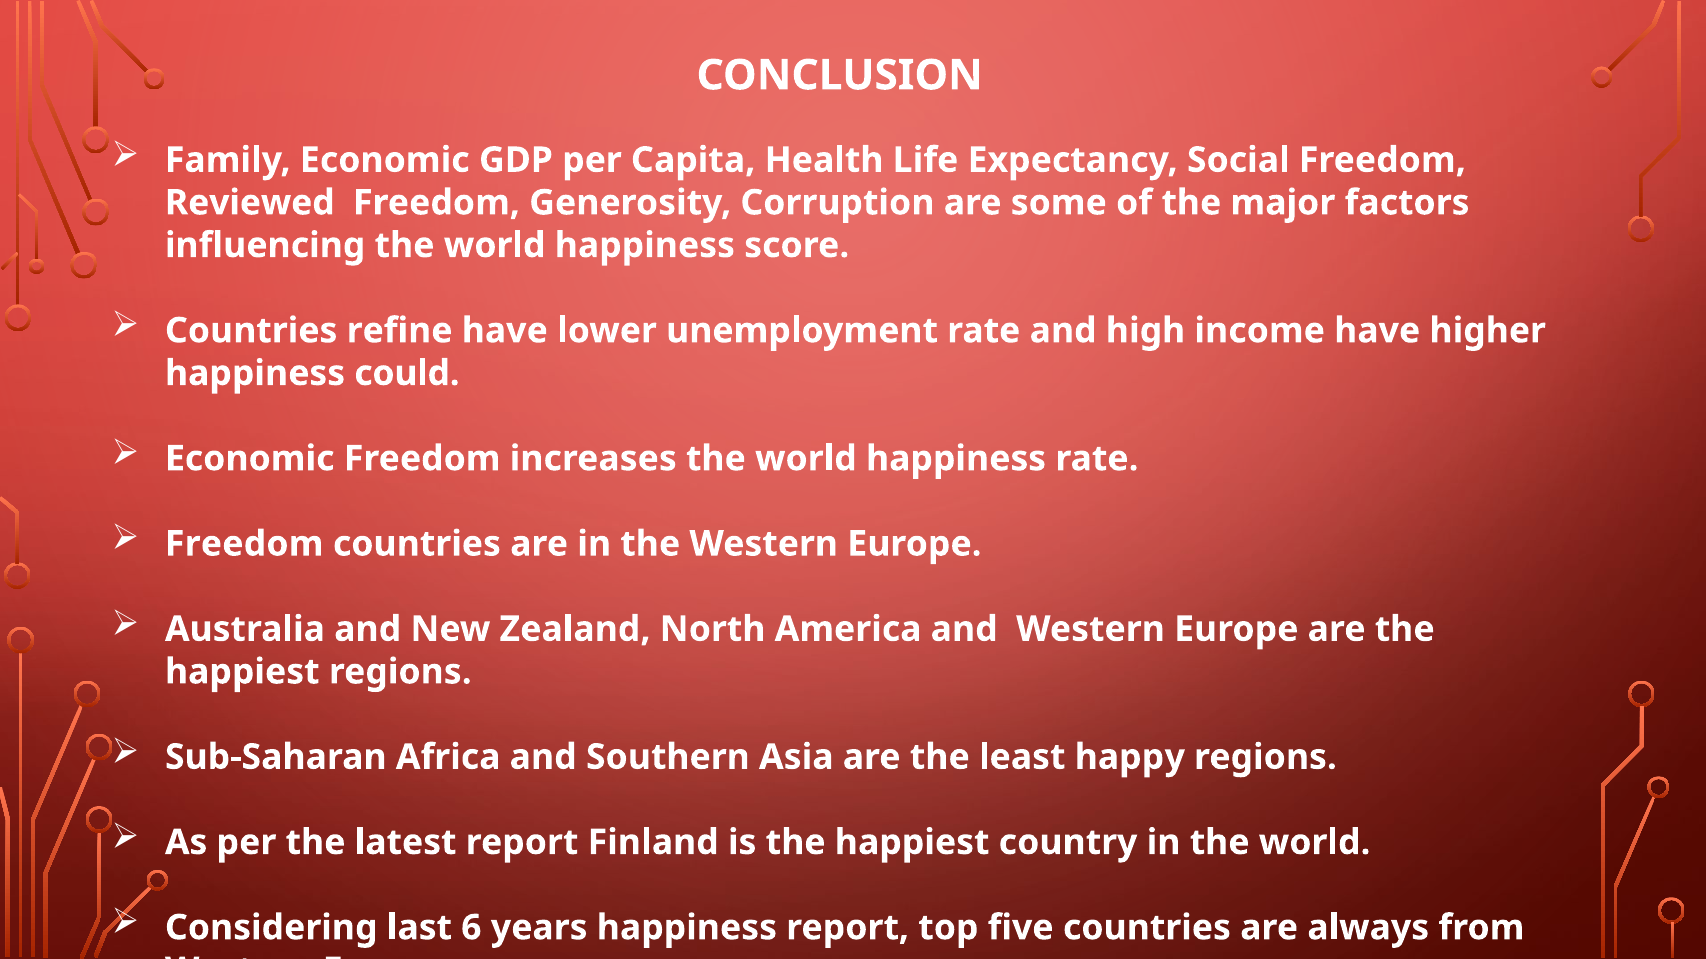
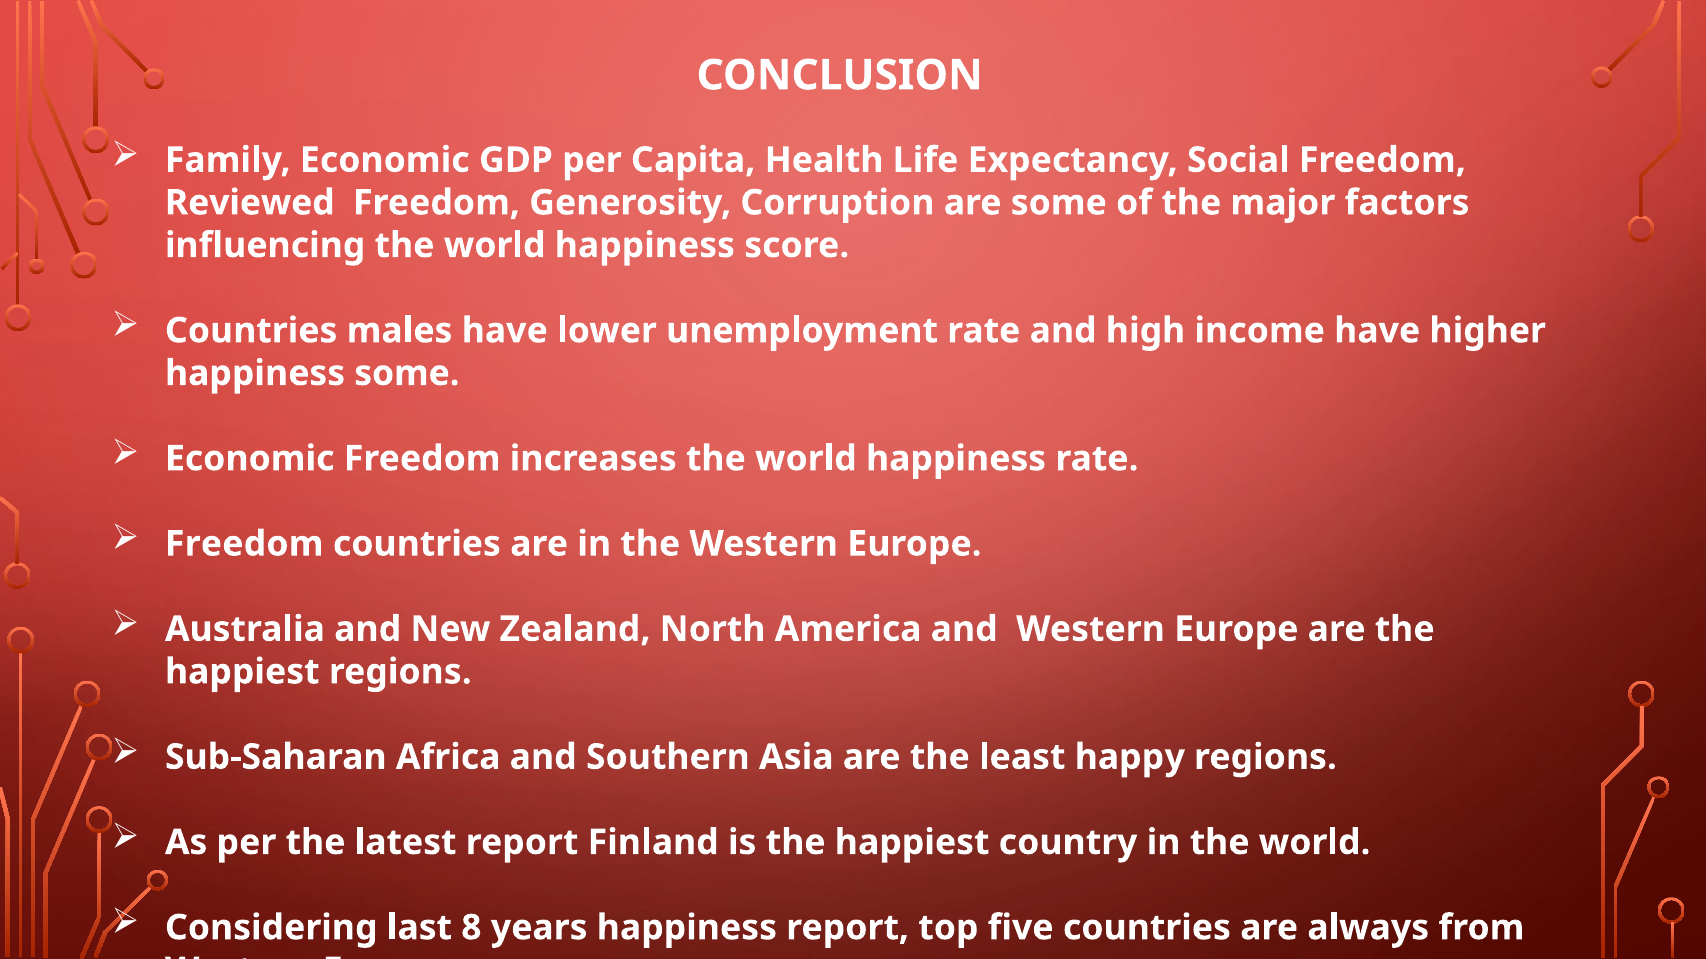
refine: refine -> males (400, 331)
happiness could: could -> some (407, 374)
6: 6 -> 8 (471, 928)
